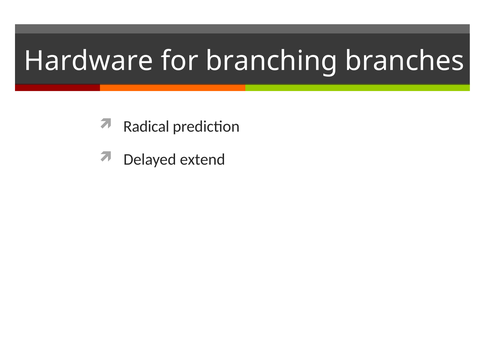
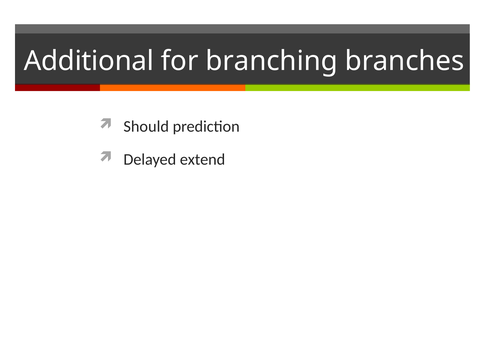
Hardware: Hardware -> Additional (89, 61)
Radical: Radical -> Should (146, 126)
